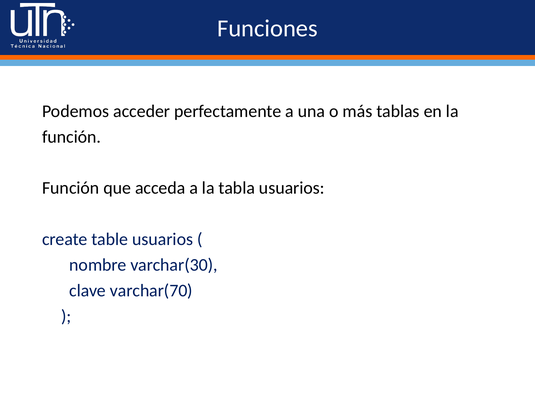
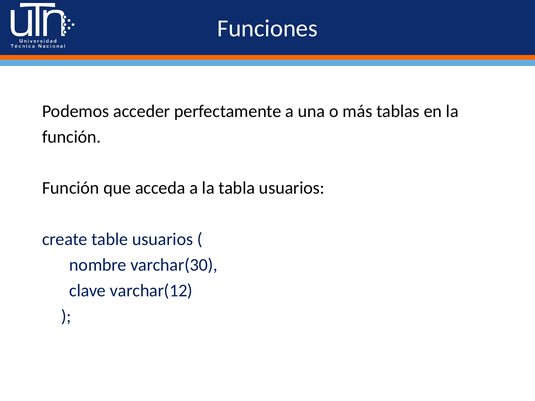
varchar(70: varchar(70 -> varchar(12 (151, 291)
